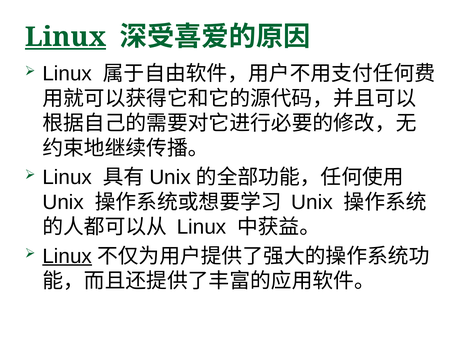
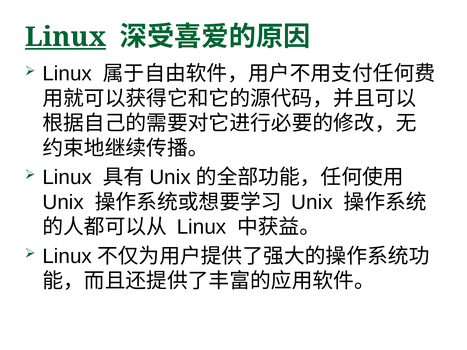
Linux underline: present -> none (67, 256)
